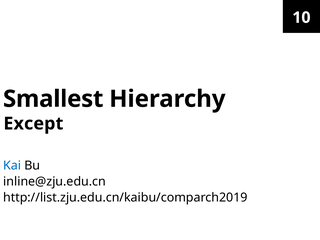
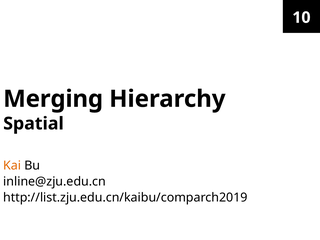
Smallest: Smallest -> Merging (53, 99)
Except: Except -> Spatial (33, 124)
Kai colour: blue -> orange (12, 166)
